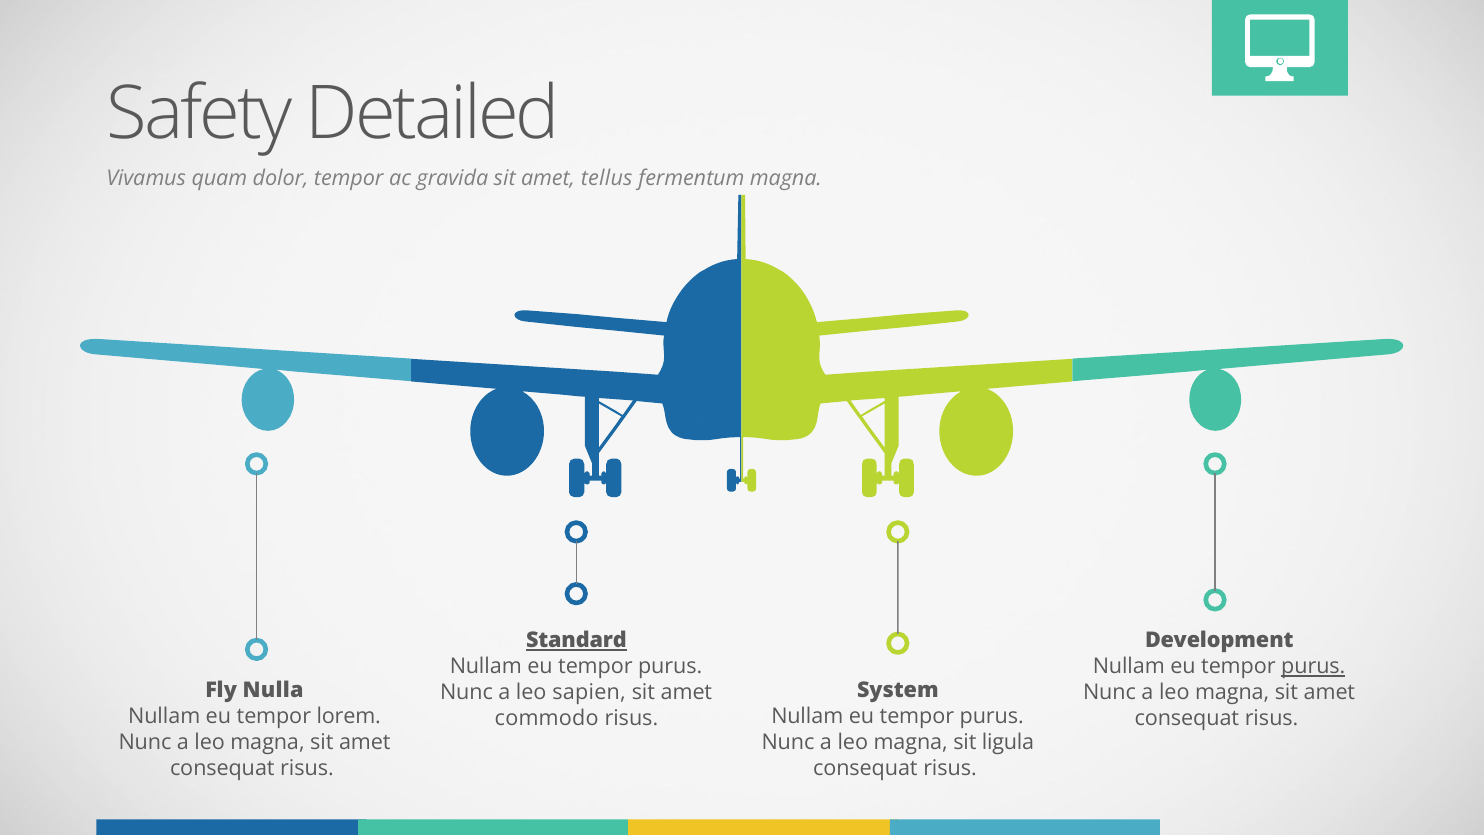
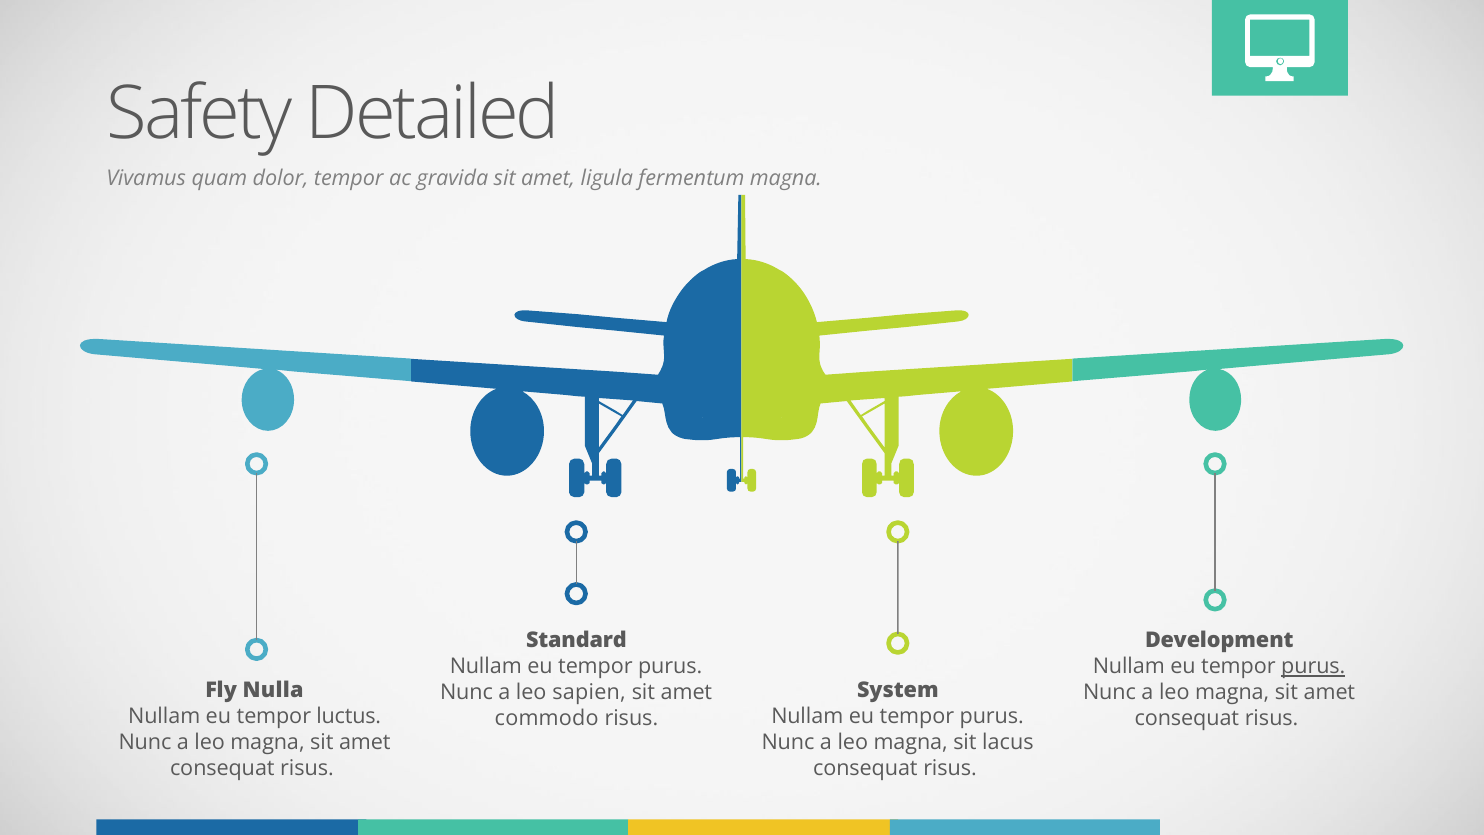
tellus: tellus -> ligula (607, 179)
Standard underline: present -> none (576, 641)
lorem: lorem -> luctus (349, 716)
ligula: ligula -> lacus (1008, 742)
